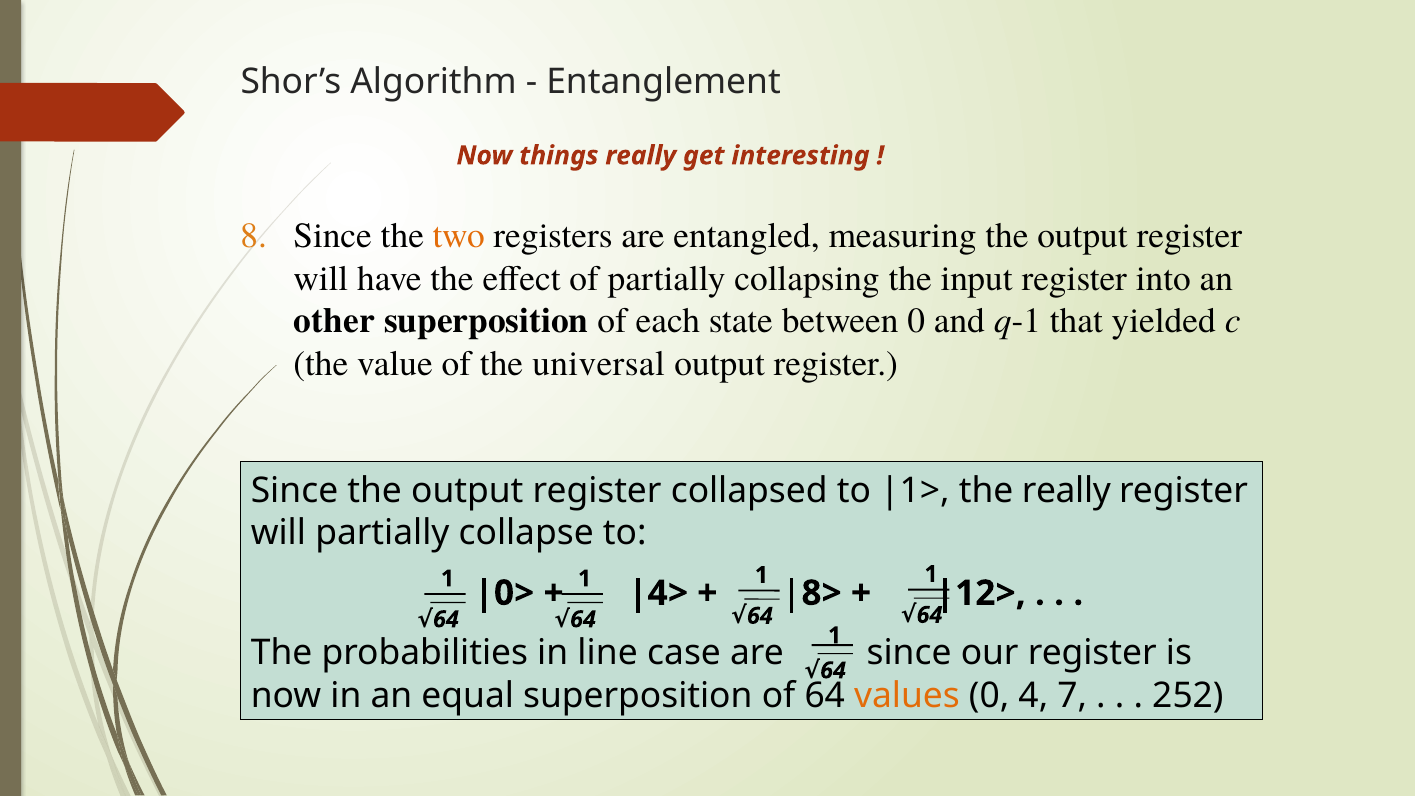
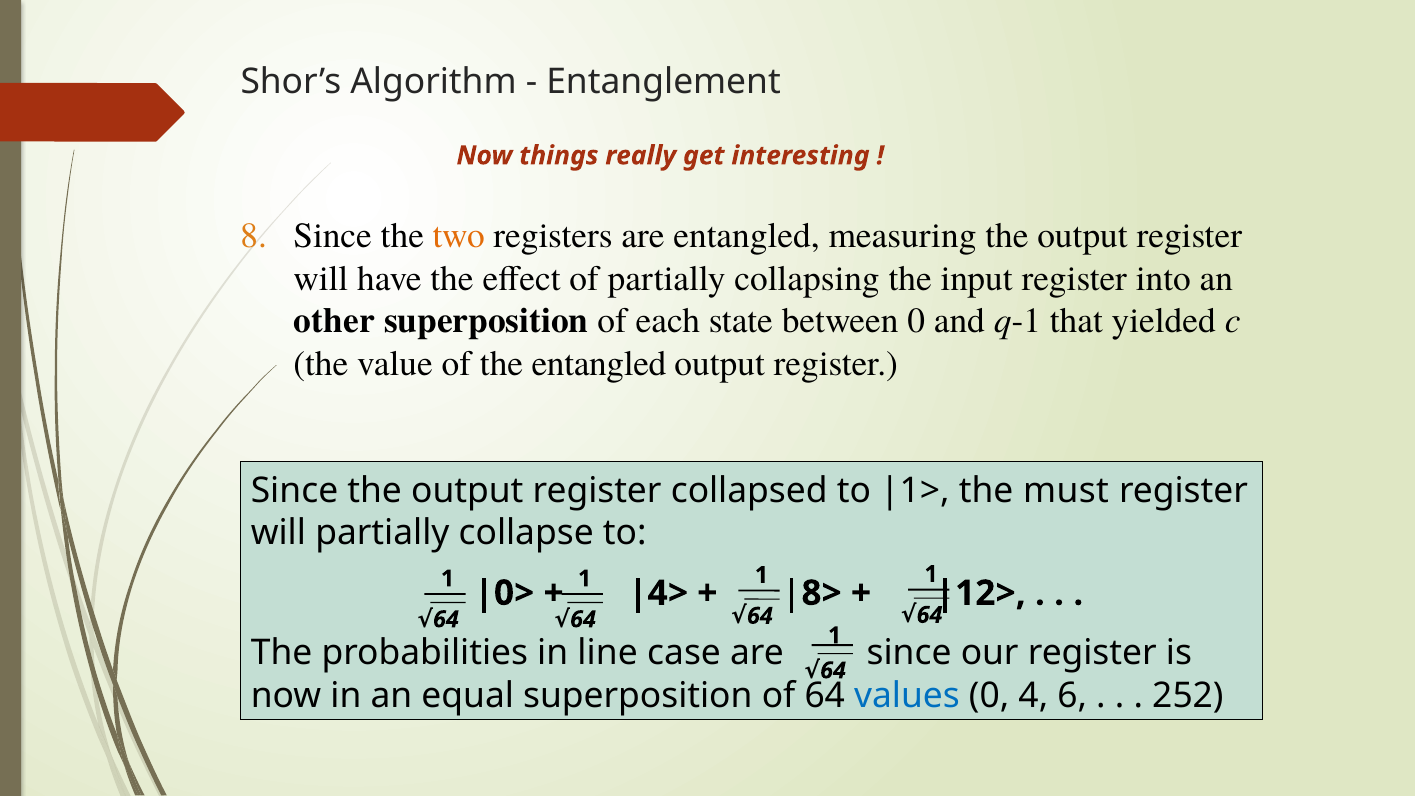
the universal: universal -> entangled (599, 364)
the really: really -> must (1066, 491)
values colour: orange -> blue (907, 696)
7: 7 -> 6 (1072, 696)
